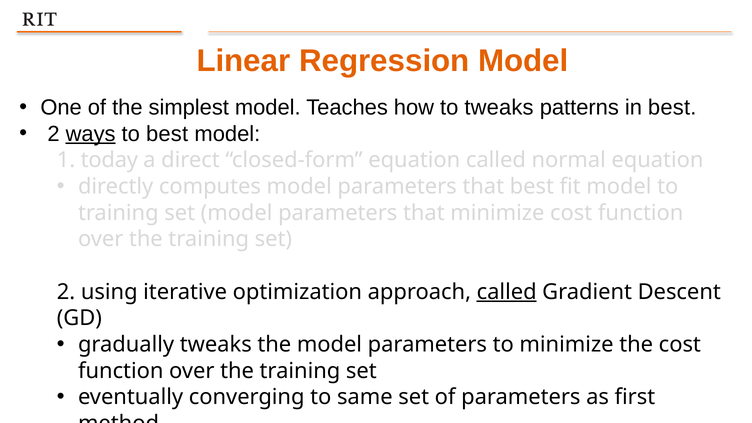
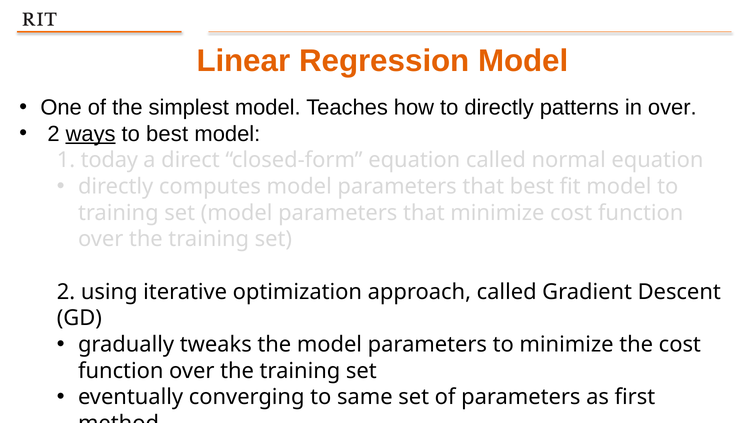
to tweaks: tweaks -> directly (499, 107)
in best: best -> over (672, 107)
called underline: present -> none (507, 292)
